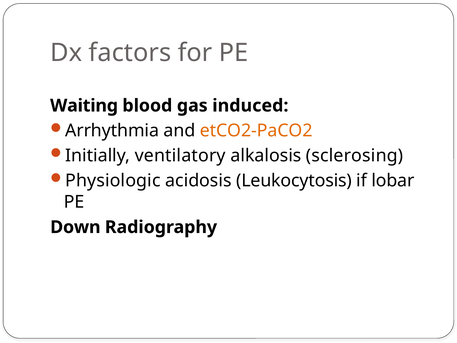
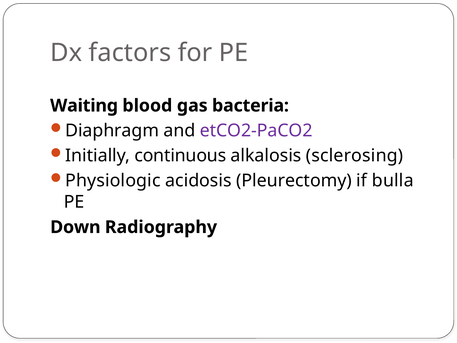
induced: induced -> bacteria (250, 106)
Arrhythmia: Arrhythmia -> Diaphragm (112, 131)
etCO2-PaCO2 colour: orange -> purple (256, 131)
ventilatory: ventilatory -> continuous (180, 156)
Leukocytosis: Leukocytosis -> Pleurectomy (294, 181)
lobar: lobar -> bulla (393, 181)
